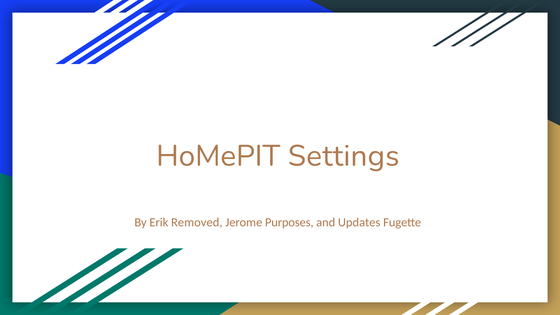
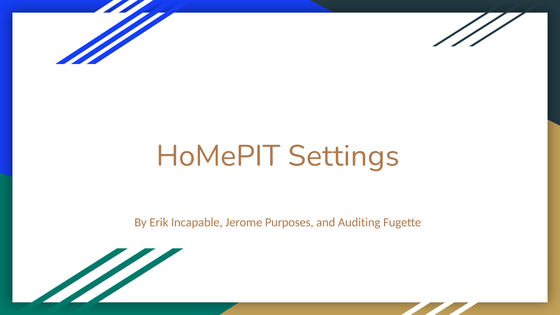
Removed: Removed -> Incapable (197, 222)
Updates: Updates -> Auditing (359, 222)
